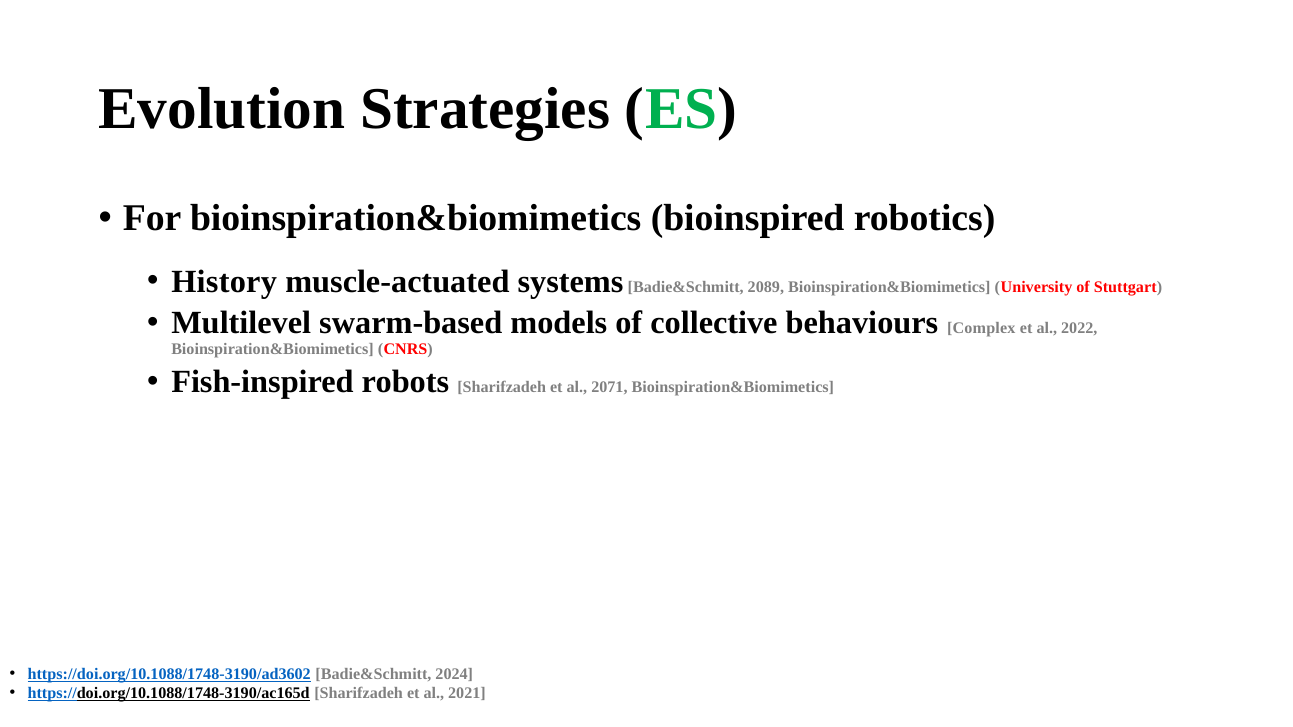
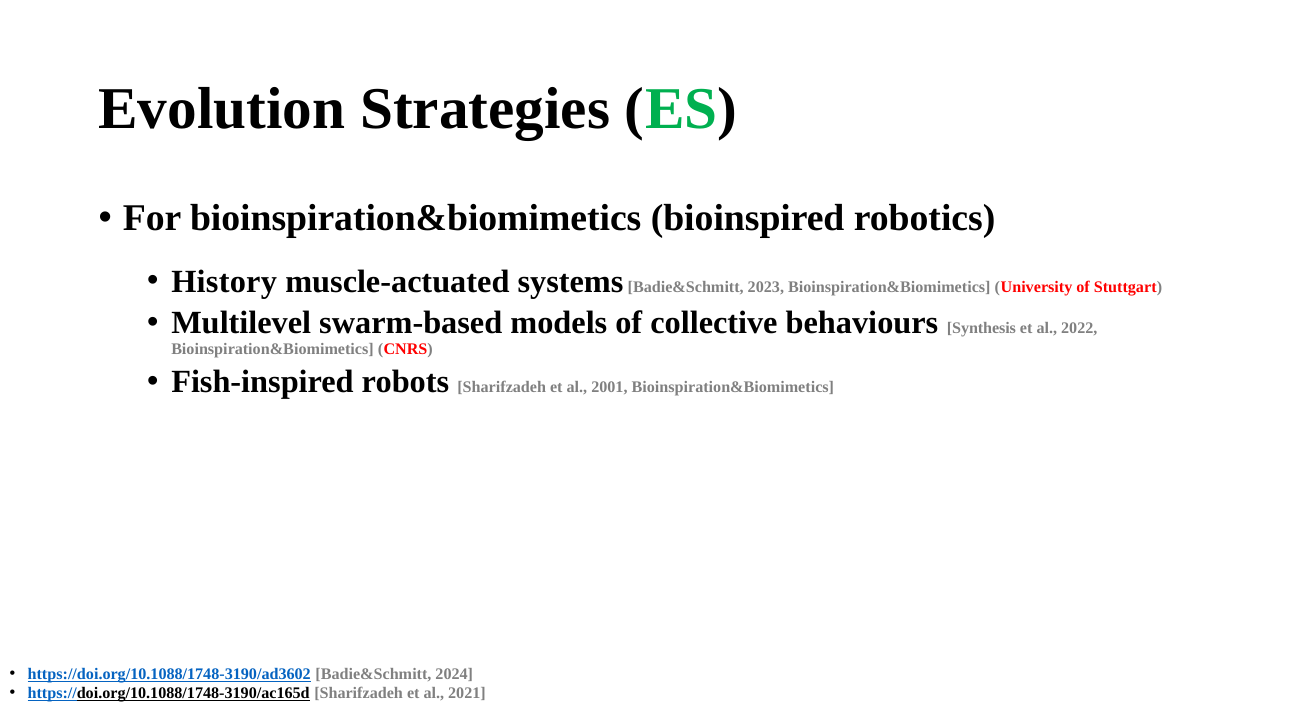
2089: 2089 -> 2023 (766, 287)
Complex: Complex -> Synthesis (981, 328)
2071: 2071 -> 2001 (609, 388)
